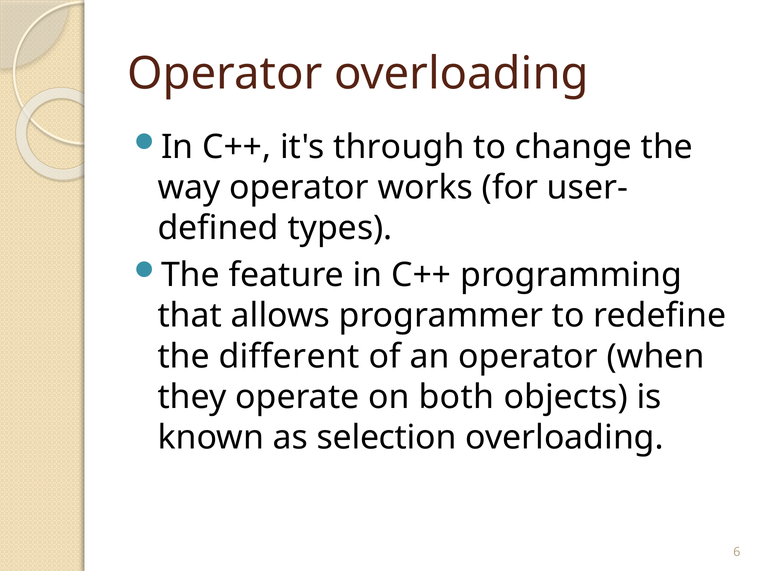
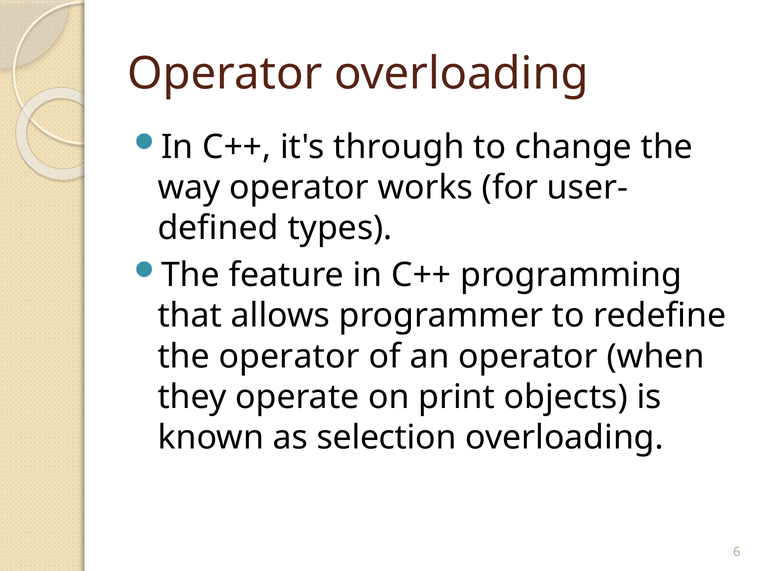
the different: different -> operator (289, 357)
both: both -> print (457, 397)
